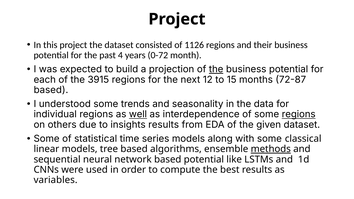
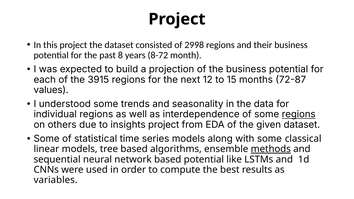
1126: 1126 -> 2998 (194, 45)
4: 4 -> 8 (120, 55)
0-72: 0-72 -> 8-72 (158, 55)
the underline: present -> none (216, 69)
based: based -> values (51, 90)
well underline: present -> none (138, 114)
insights results: results -> project (164, 125)
